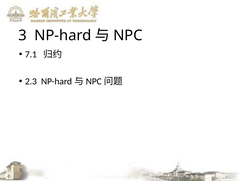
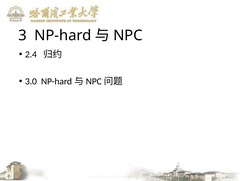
7.1: 7.1 -> 2.4 (31, 54)
2.3: 2.3 -> 3.0 (31, 81)
